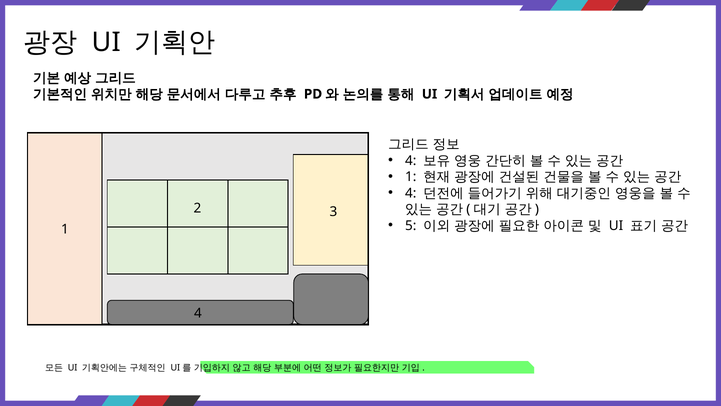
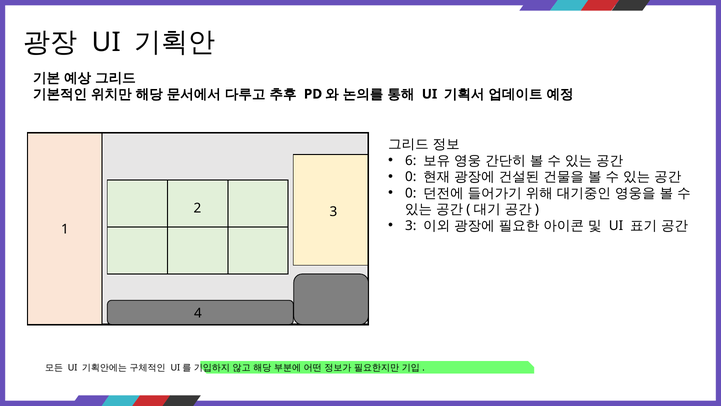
4: 4 -> 6 (411, 161)
1: 1 -> 0 (411, 177)
4: 4 -> 0 (411, 193)
5: 5 -> 3 (411, 225)
